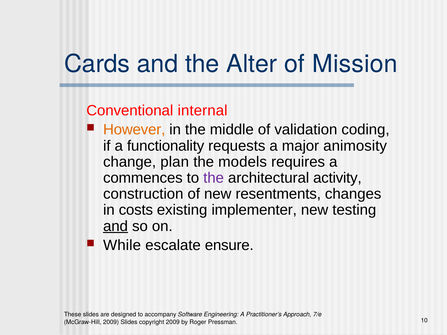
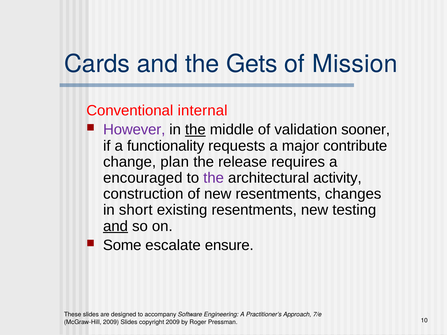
Alter: Alter -> Gets (252, 64)
However colour: orange -> purple (134, 130)
the underline: none -> present (195, 130)
coding: coding -> sooner (366, 130)
animosity: animosity -> contribute (355, 146)
models: models -> release (243, 162)
commences: commences -> encouraged (143, 178)
costs: costs -> short (136, 210)
existing implementer: implementer -> resentments (254, 210)
While: While -> Some (122, 245)
